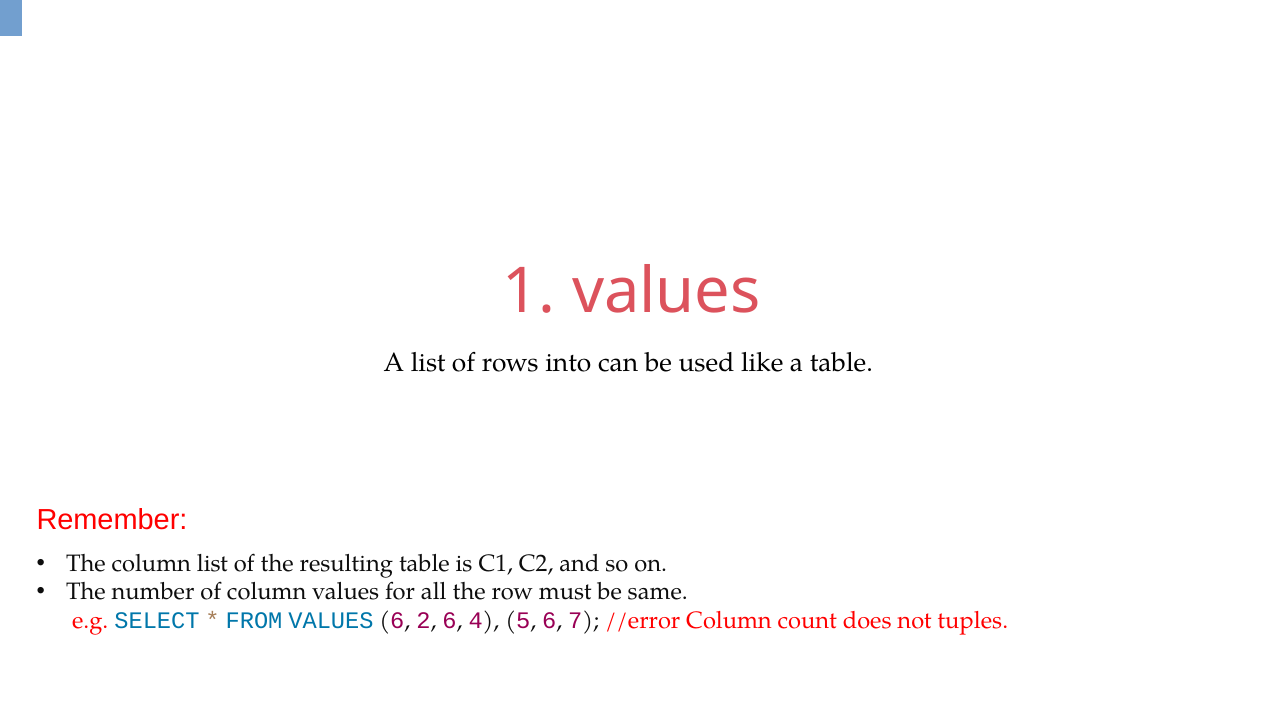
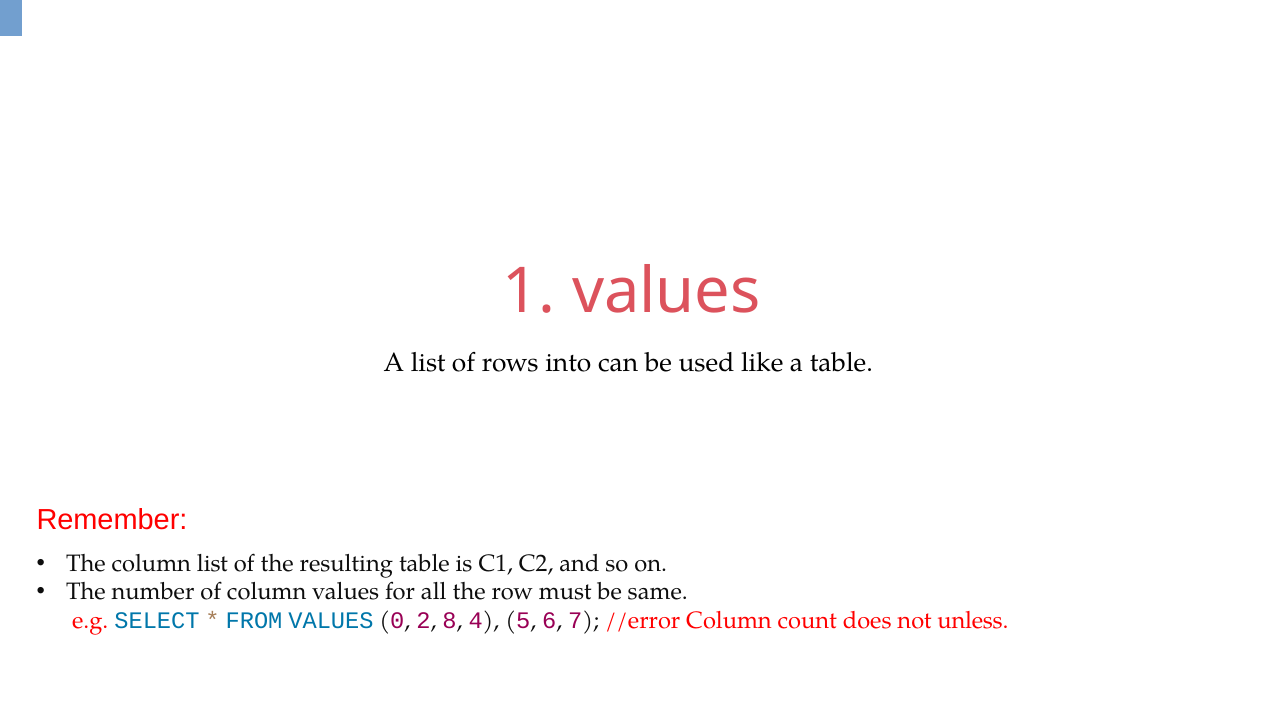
6: 6 -> 0 (397, 621)
6: 6 -> 8 (450, 621)
tuples: tuples -> unless (973, 621)
